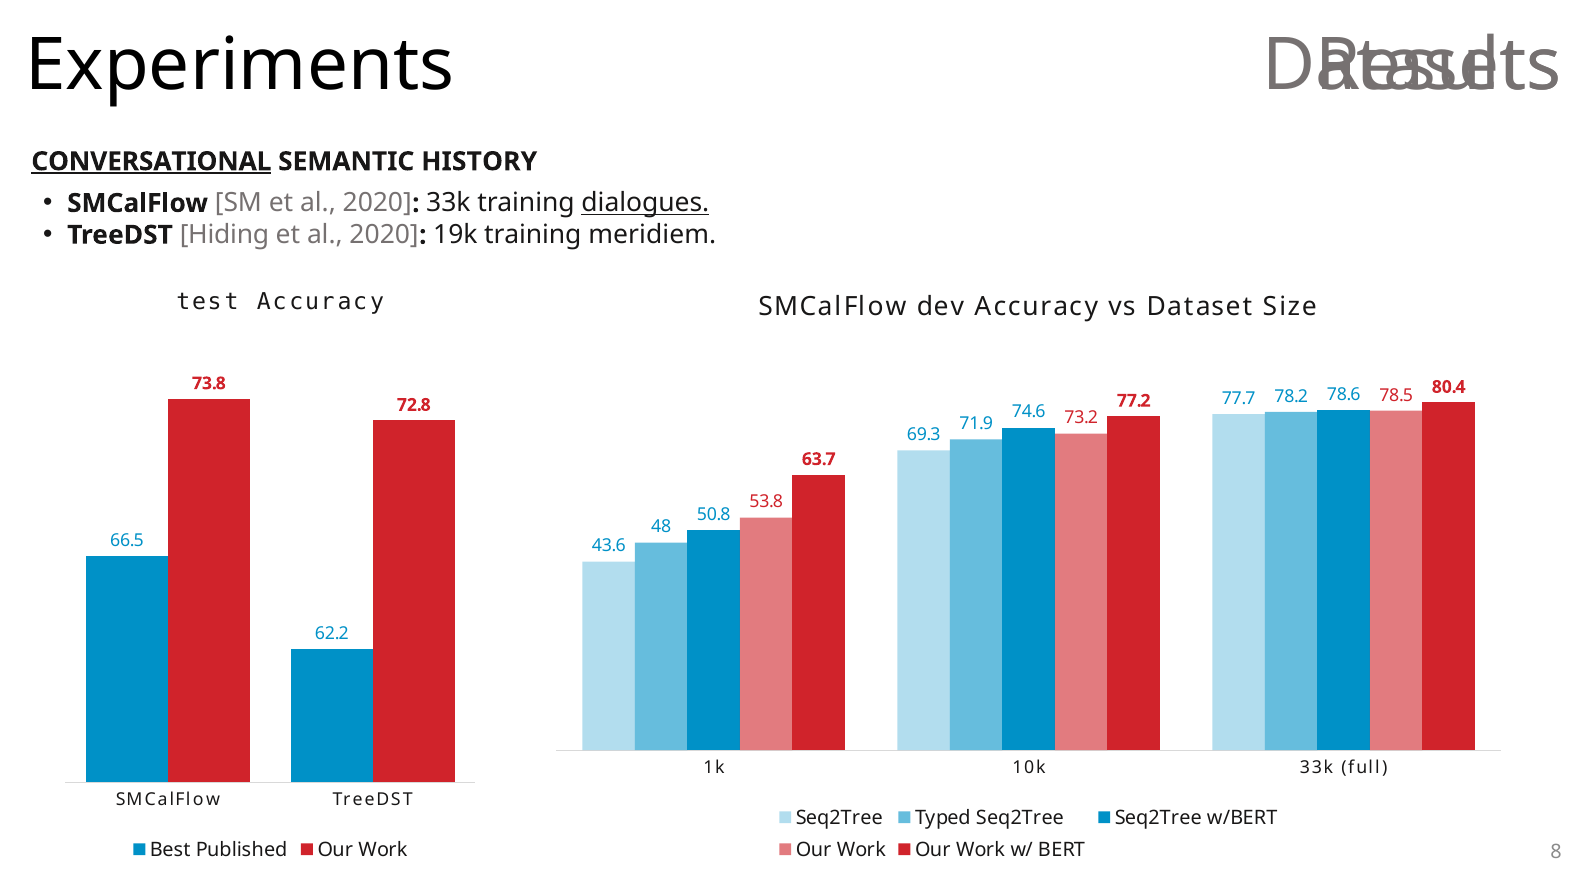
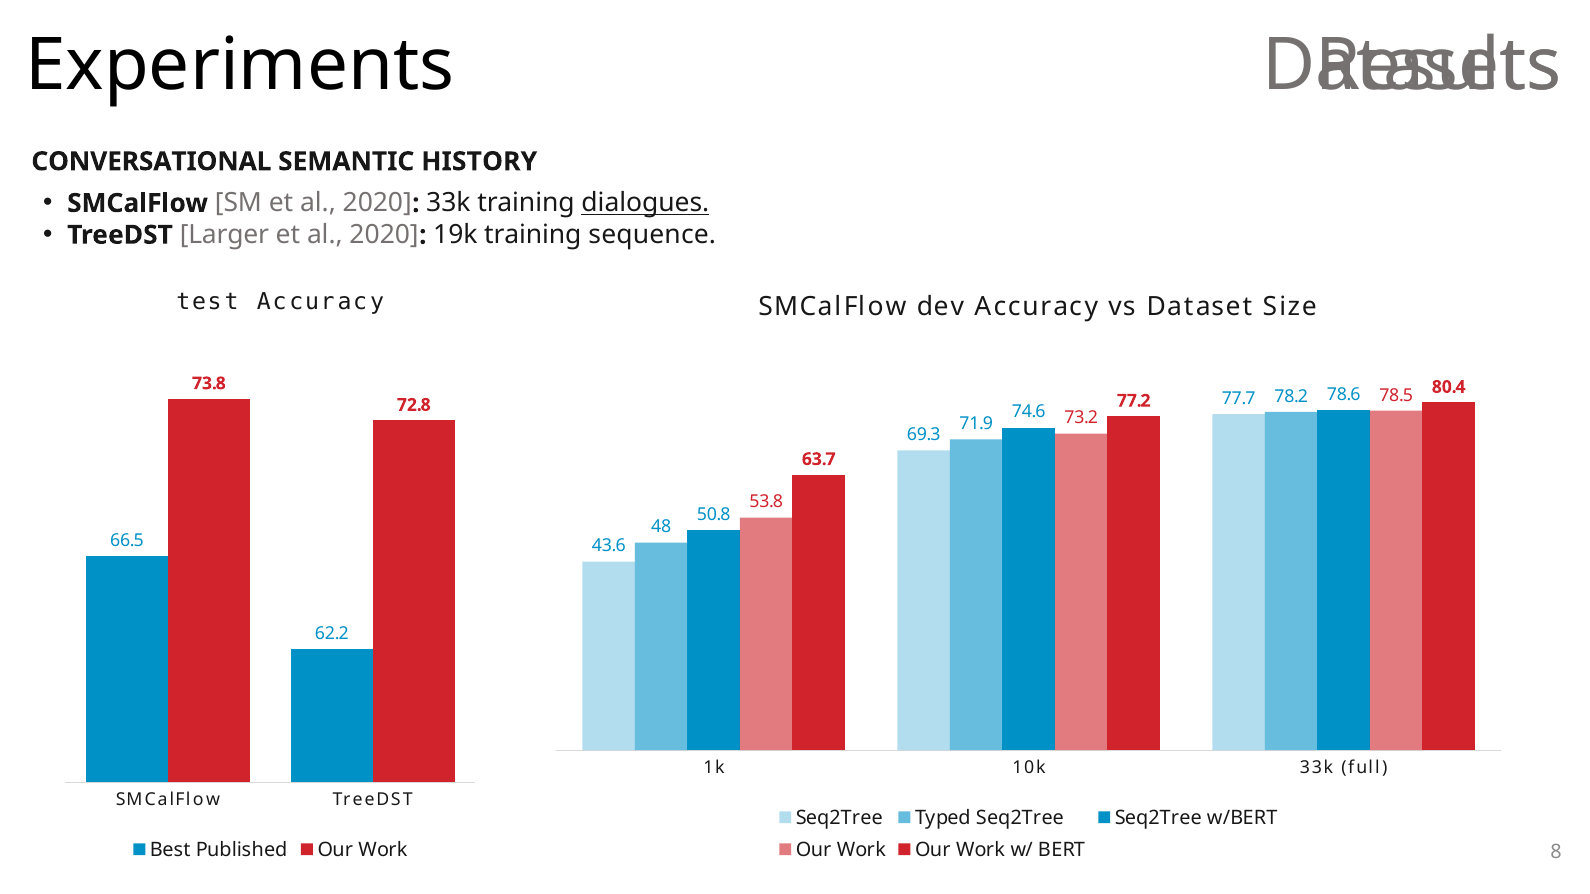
CONVERSATIONAL underline: present -> none (151, 162)
Hiding: Hiding -> Larger (224, 235)
meridiem: meridiem -> sequence (652, 235)
